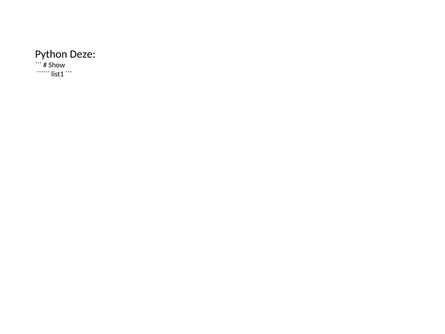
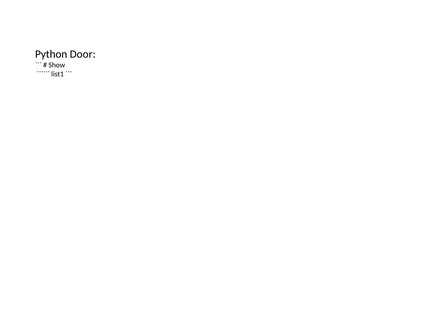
Deze: Deze -> Door (83, 54)
